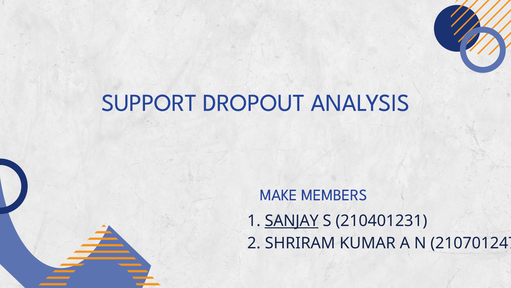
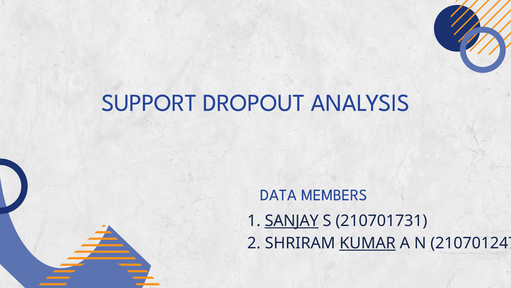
MAKE: MAKE -> DATA (278, 195)
210401231: 210401231 -> 210701731 (381, 220)
KUMAR underline: none -> present (368, 243)
